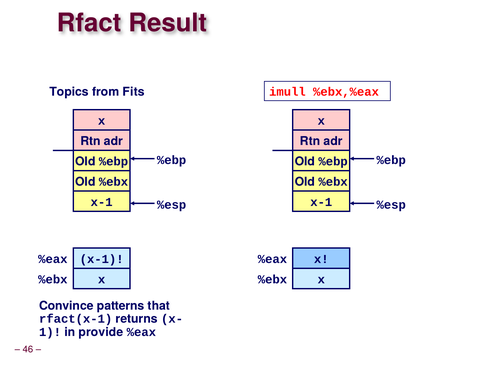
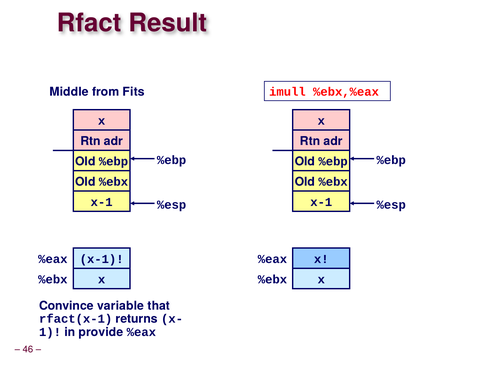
Topics: Topics -> Middle (69, 92)
patterns: patterns -> variable (121, 306)
